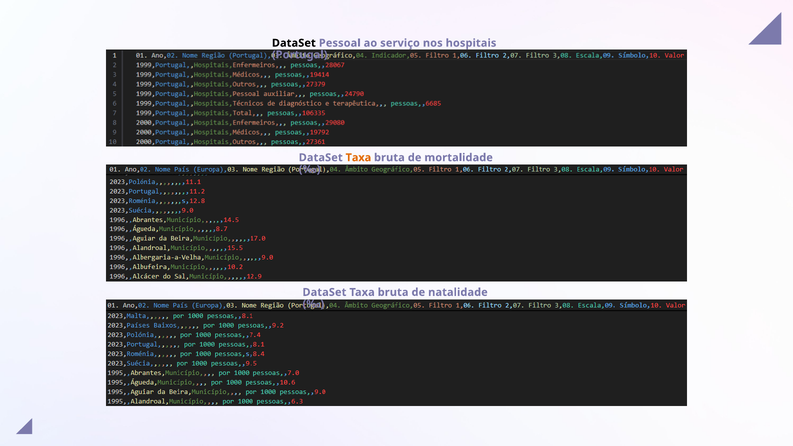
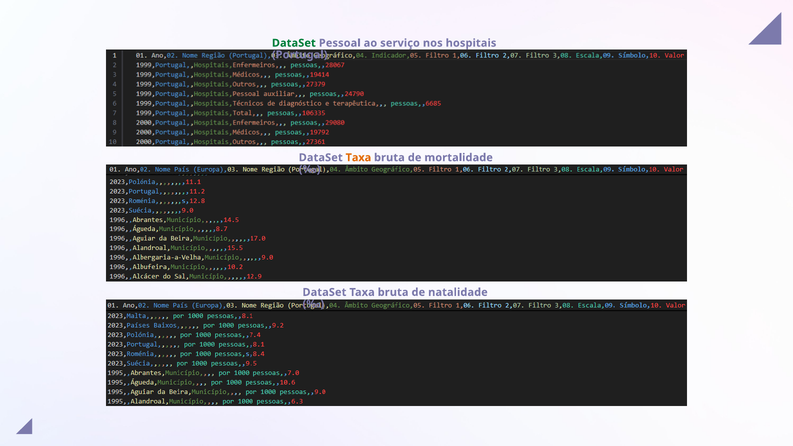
DataSet colour: black -> green (294, 43)
